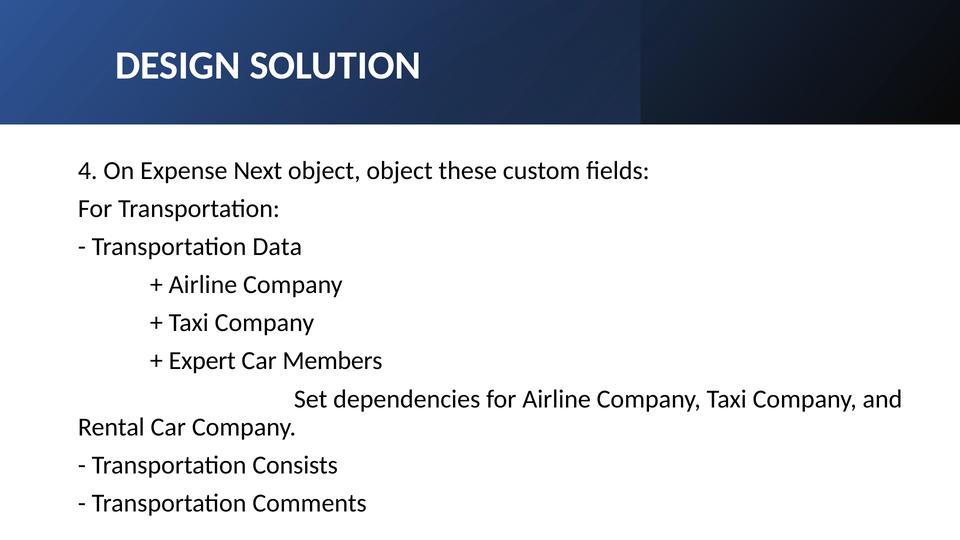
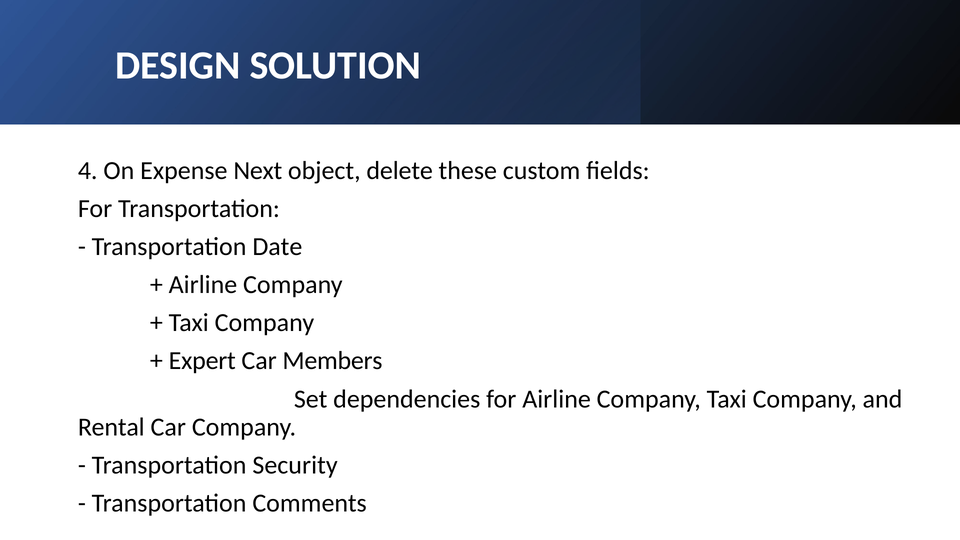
object object: object -> delete (400, 171)
Data: Data -> Date (277, 247)
Consists: Consists -> Security (295, 465)
